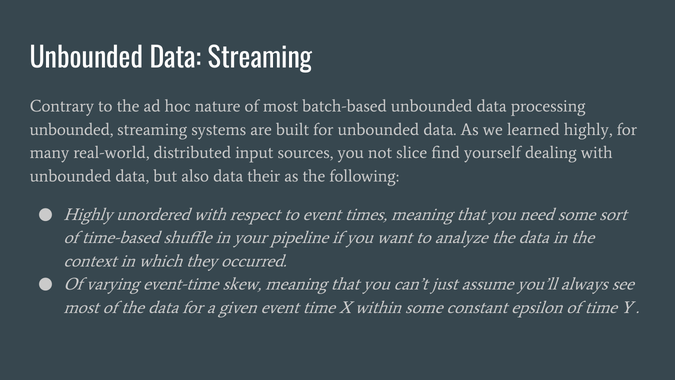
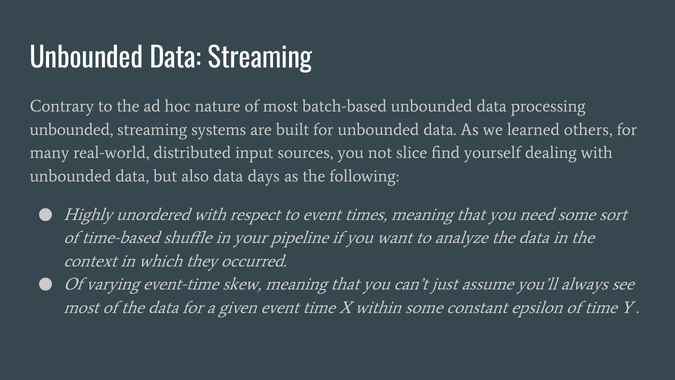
learned highly: highly -> others (588, 129)
their: their -> days (264, 176)
